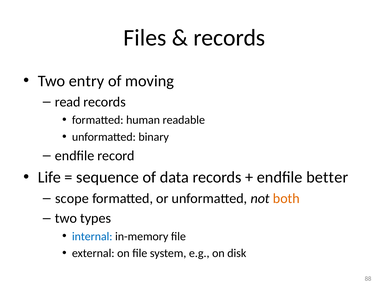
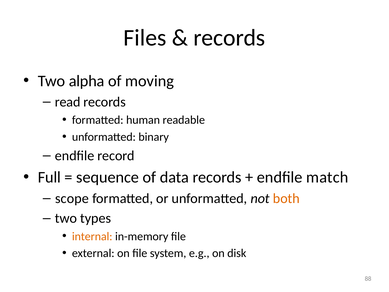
entry: entry -> alpha (87, 81)
Life: Life -> Full (49, 177)
better: better -> match (327, 177)
internal colour: blue -> orange (92, 236)
